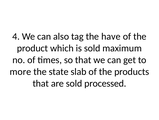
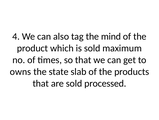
have: have -> mind (111, 36)
more: more -> owns (20, 71)
